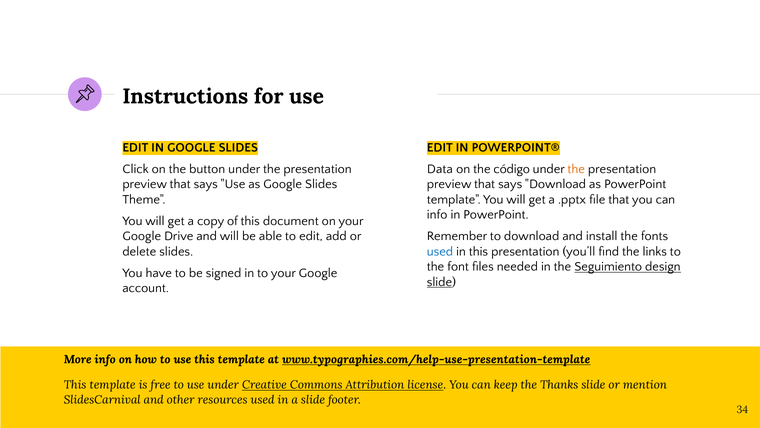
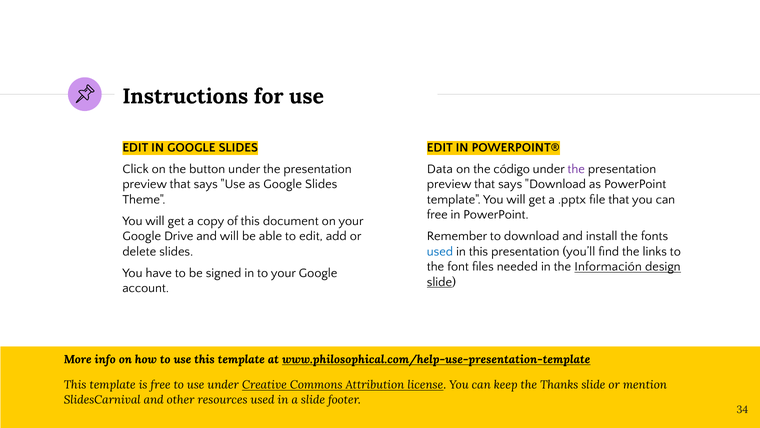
the colour: orange -> purple (576, 169)
info: info -> free (437, 214)
Seguimiento: Seguimiento -> Información (608, 266)
www.typographies.com/help-use-presentation-template: www.typographies.com/help-use-presentation-template -> www.philosophical.com/help-use-presentation-template (436, 359)
